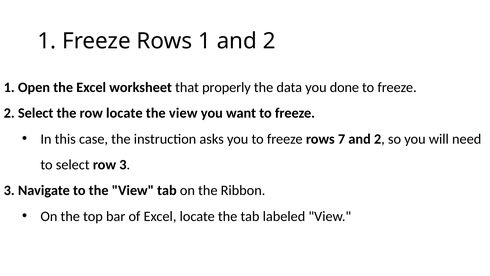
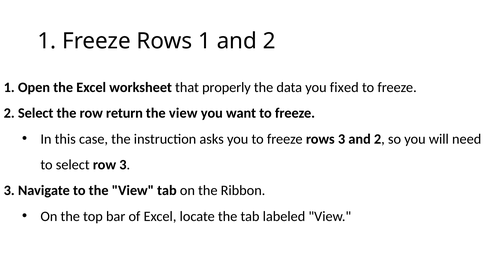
done: done -> fixed (344, 87)
row locate: locate -> return (124, 113)
rows 7: 7 -> 3 (342, 139)
